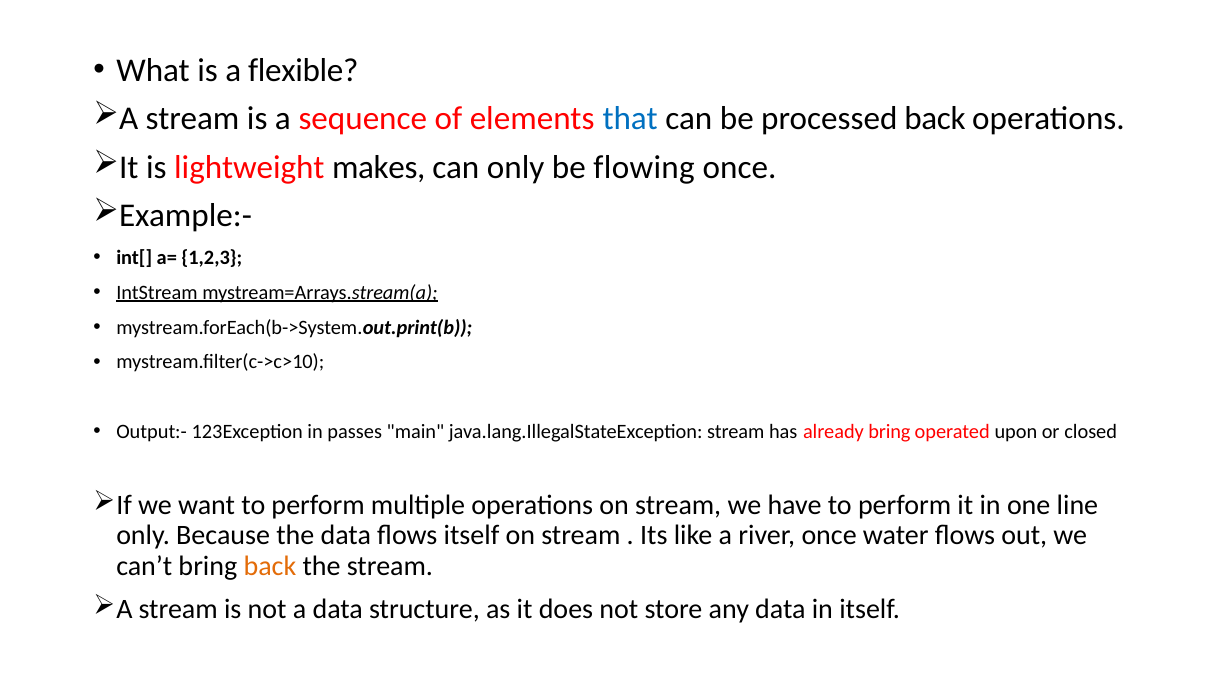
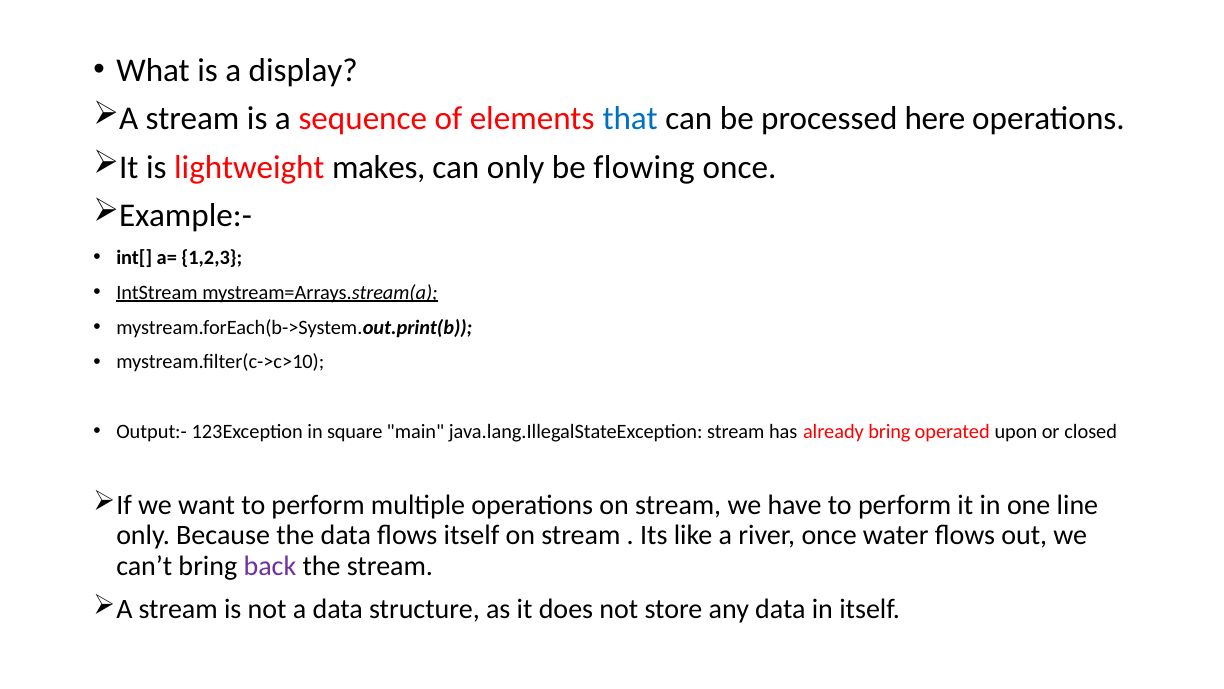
flexible: flexible -> display (303, 70)
processed back: back -> here (935, 119)
passes: passes -> square (355, 431)
back colour: orange -> purple (270, 566)
